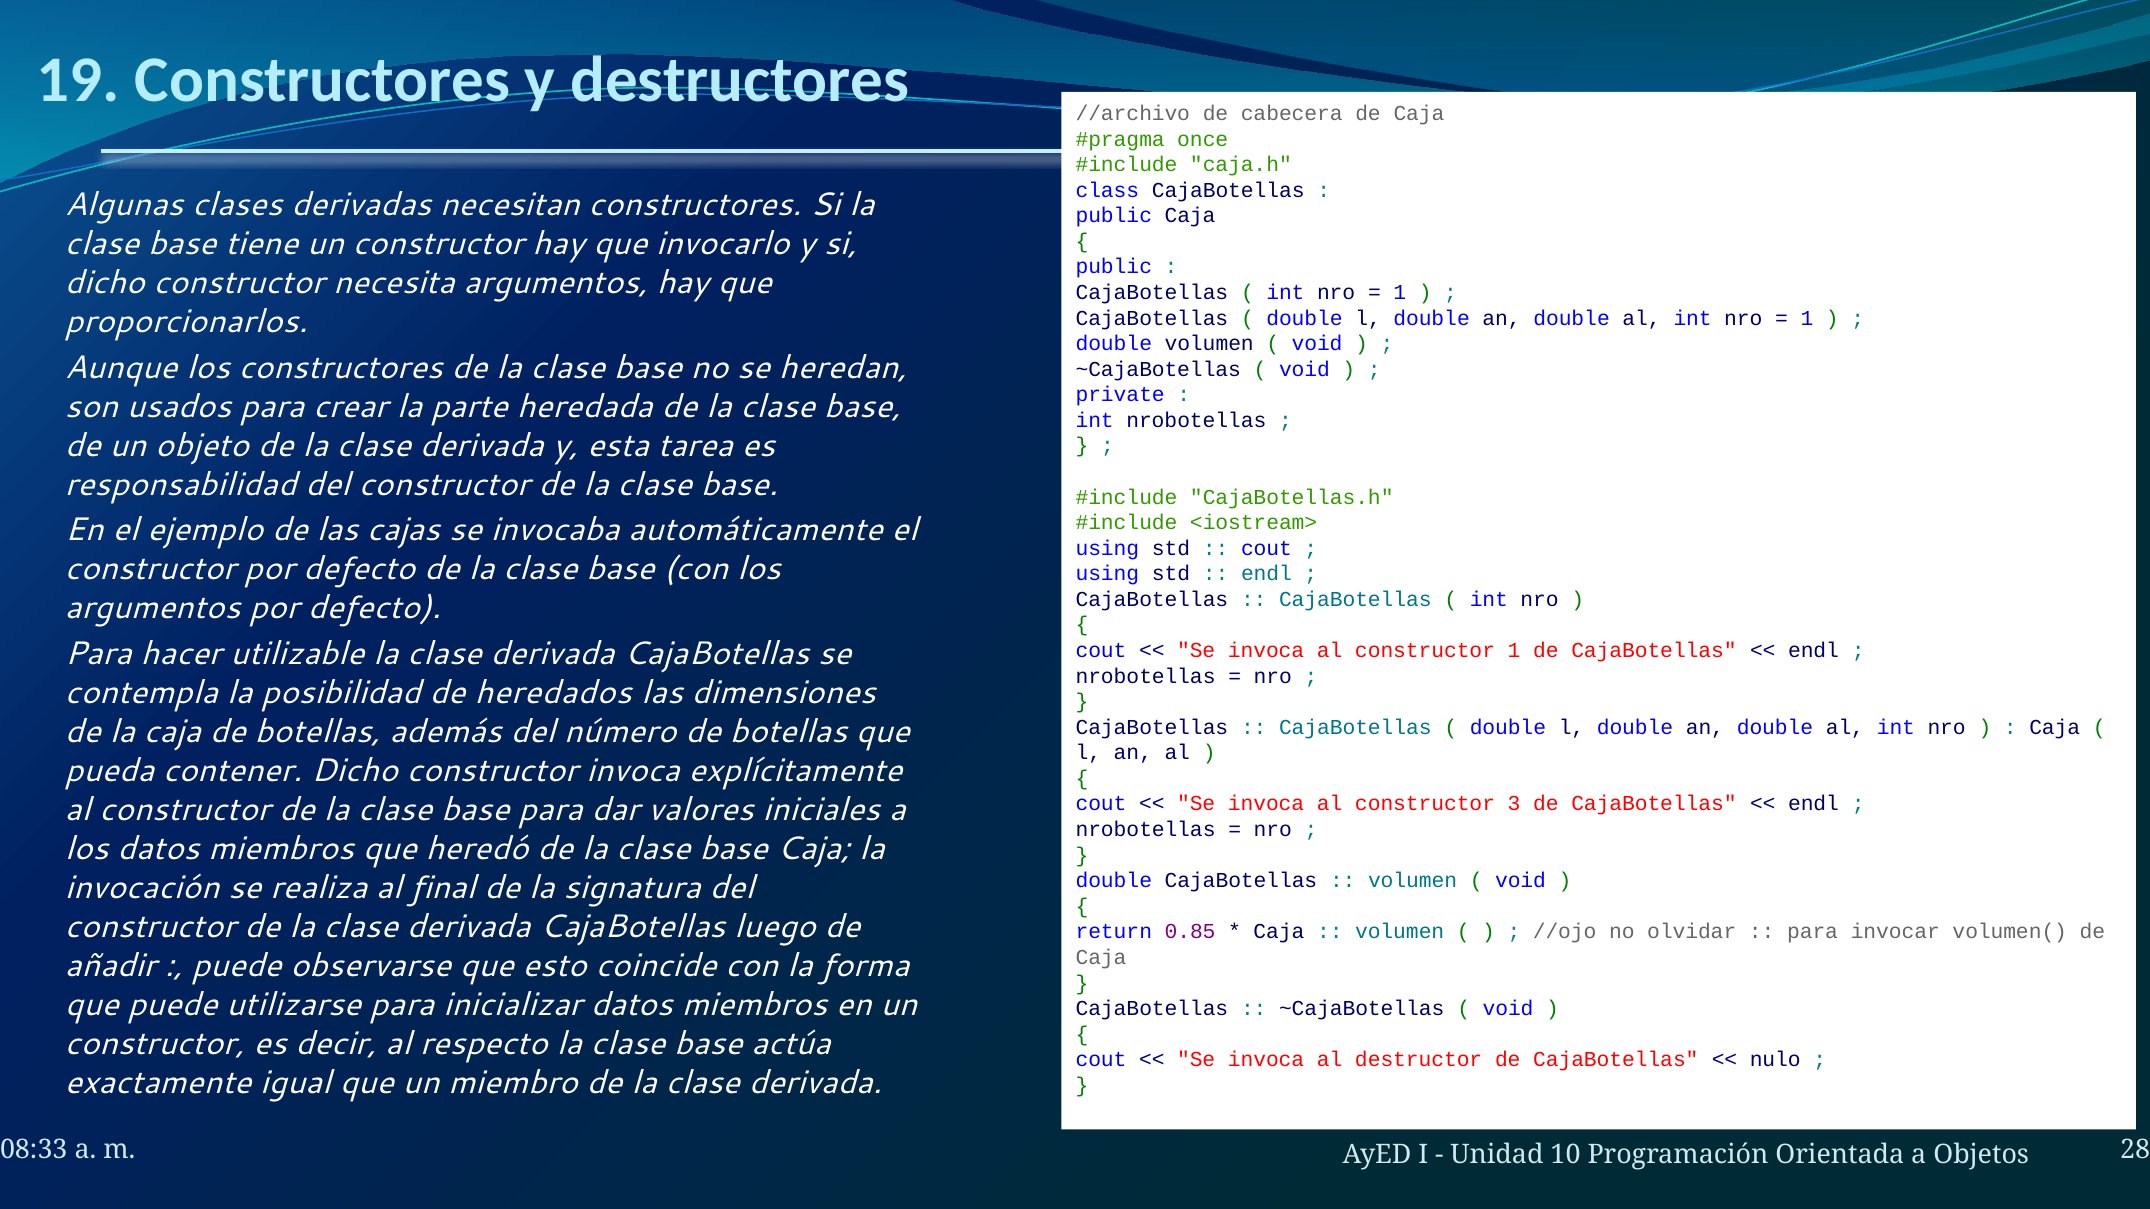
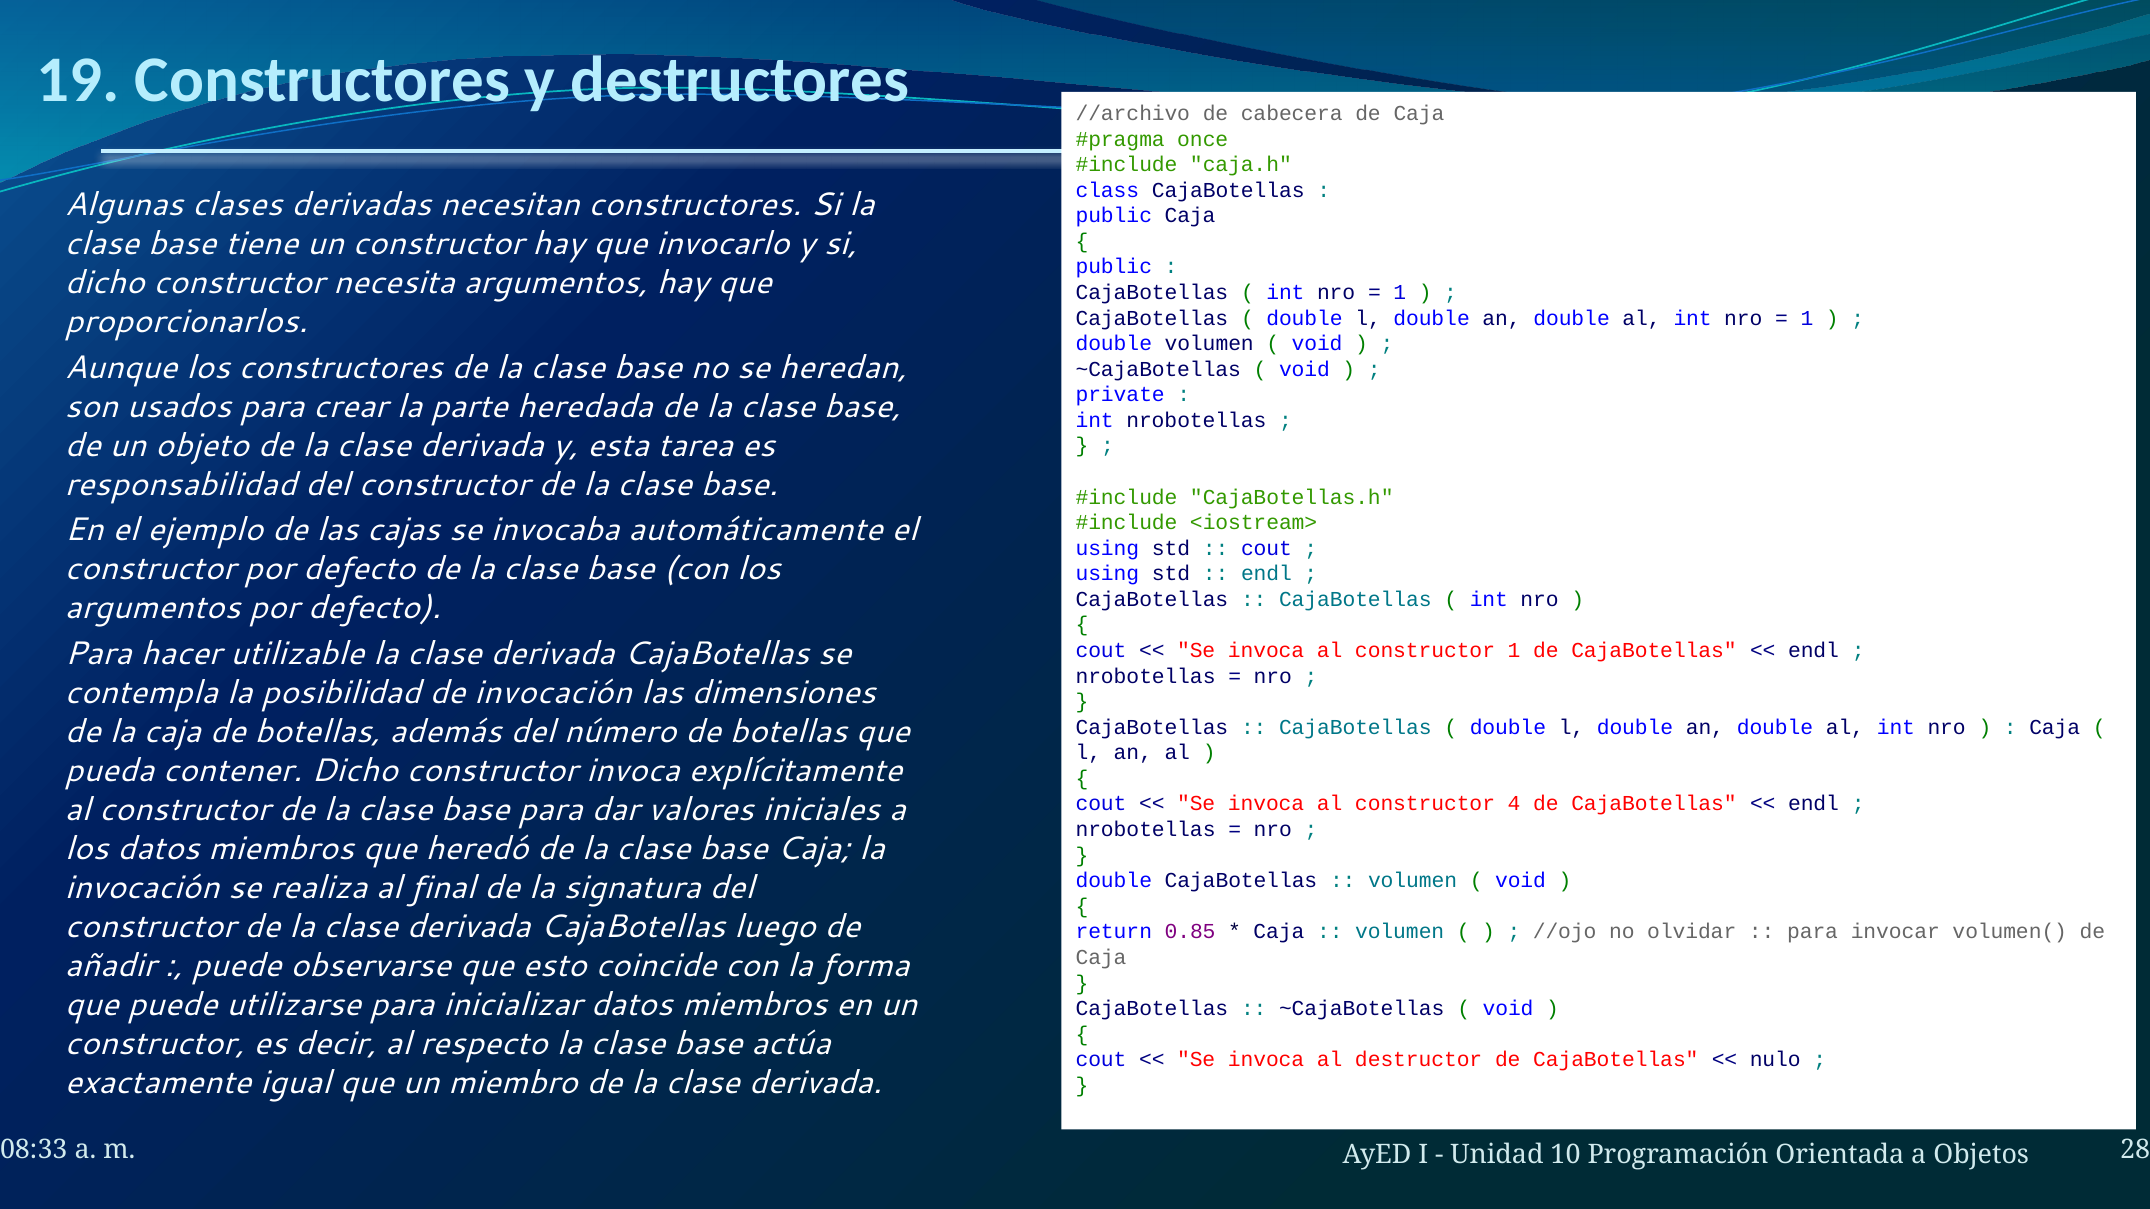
de heredados: heredados -> invocación (553, 693)
3: 3 -> 4 (1514, 804)
